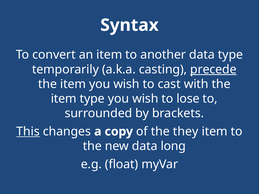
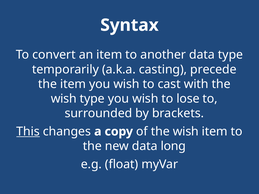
precede underline: present -> none (213, 69)
item: item -> wish (64, 99)
of the they: they -> wish (186, 132)
